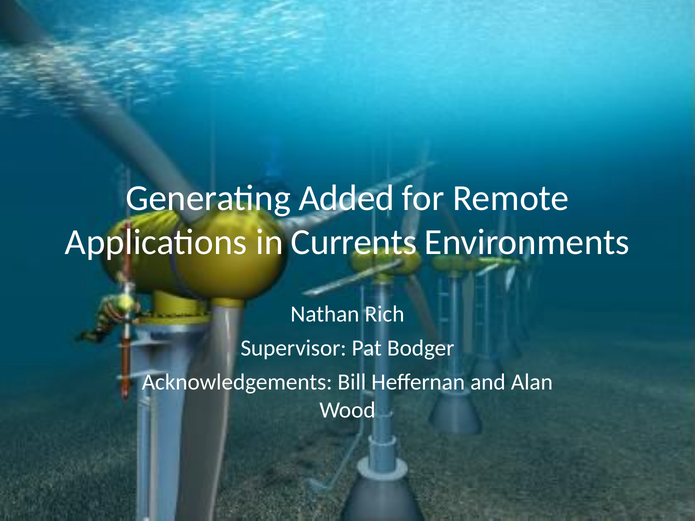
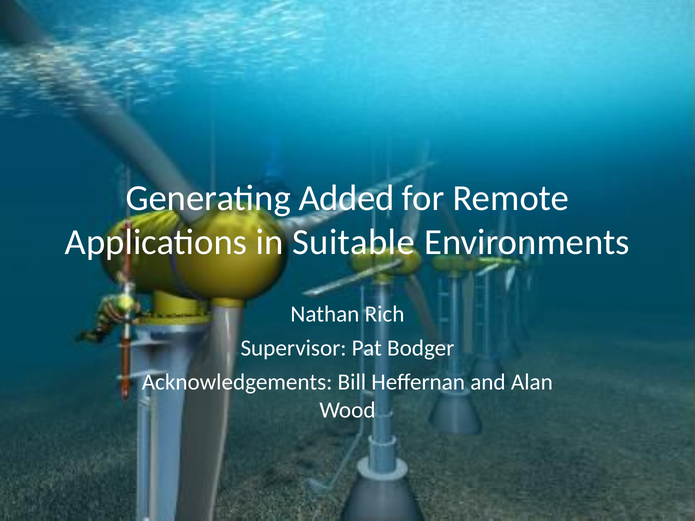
Currents: Currents -> Suitable (354, 242)
